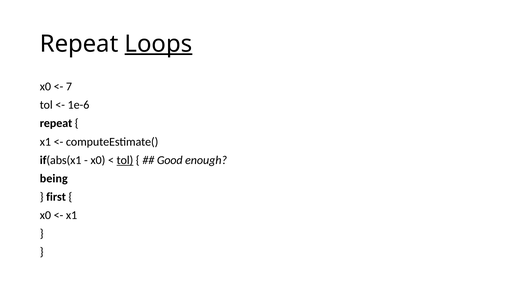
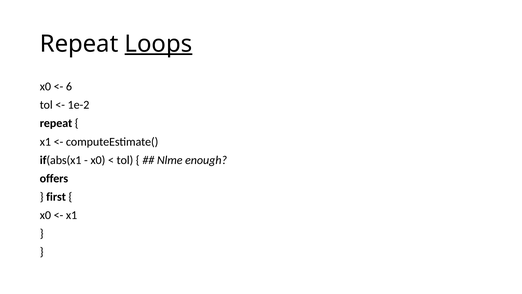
7: 7 -> 6 (69, 86)
1e-6: 1e-6 -> 1e-2 (78, 105)
tol underline: present -> none (125, 160)
Good: Good -> Nlme (170, 160)
being: being -> offers (54, 178)
